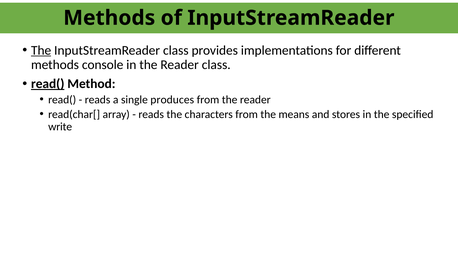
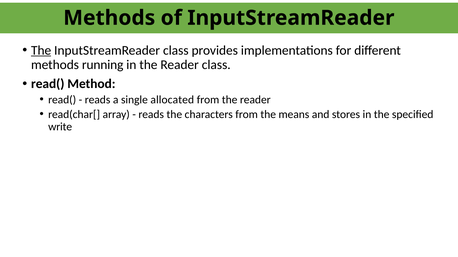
console: console -> running (103, 65)
read( underline: present -> none (48, 84)
produces: produces -> allocated (172, 100)
